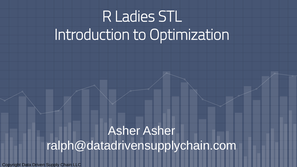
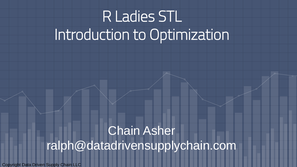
Asher: Asher -> Chain (124, 131)
